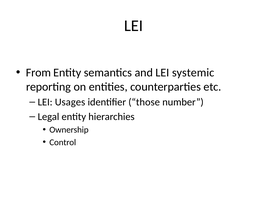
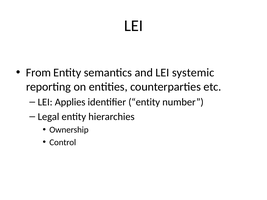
Usages: Usages -> Applies (70, 102)
identifier those: those -> entity (144, 102)
